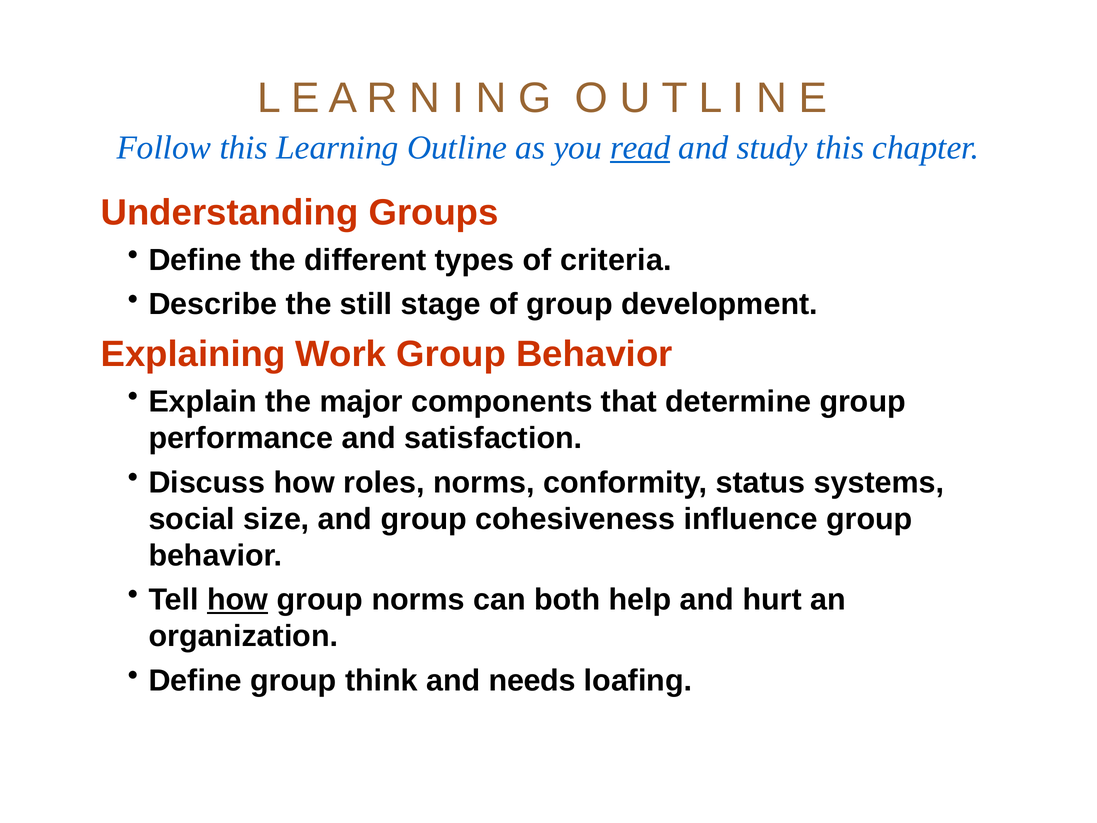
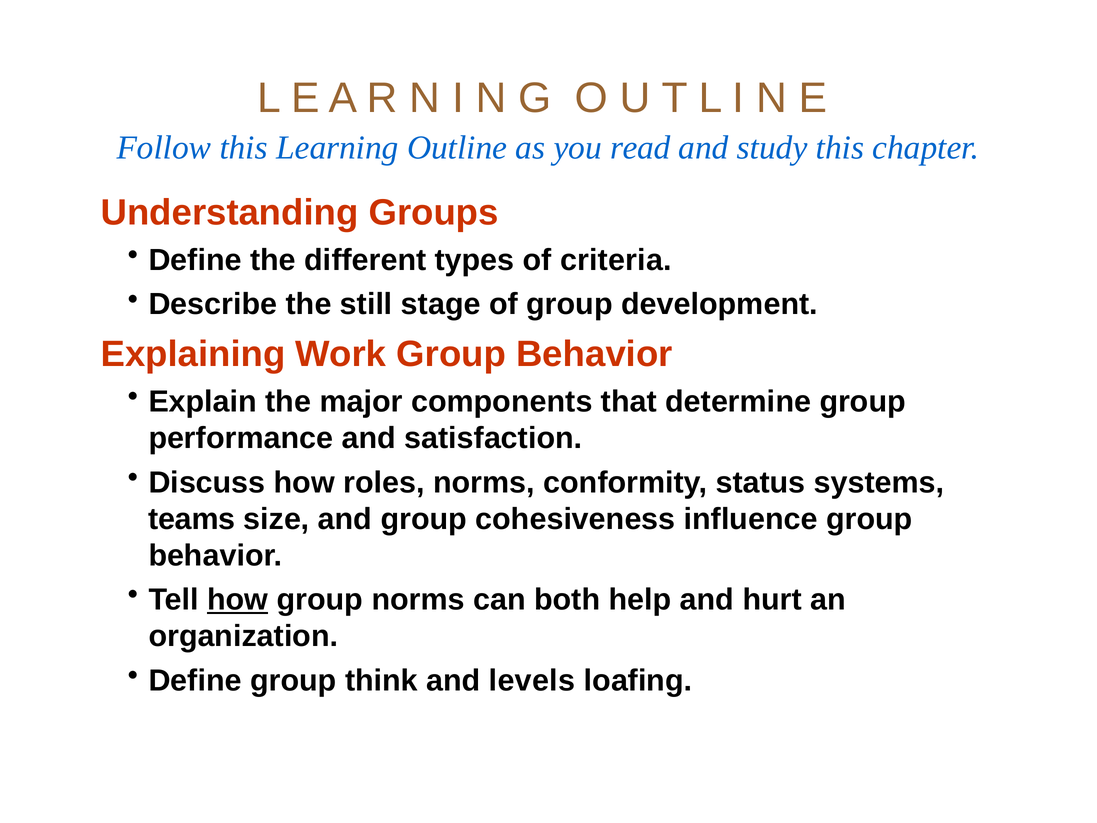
read underline: present -> none (640, 147)
social: social -> teams (192, 519)
needs: needs -> levels (532, 680)
